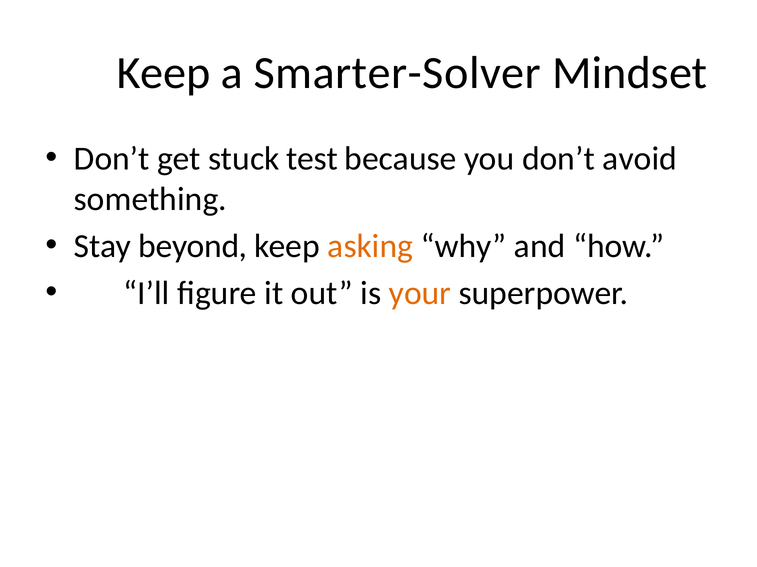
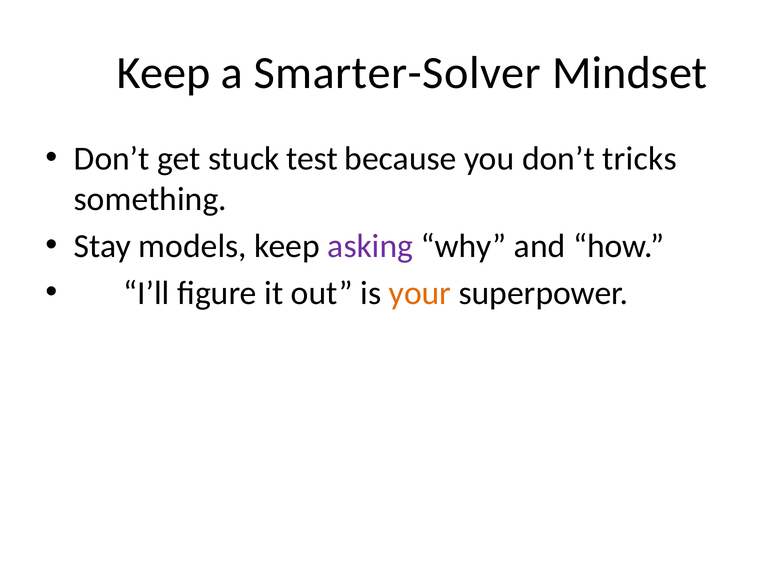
avoid: avoid -> tricks (640, 159)
beyond: beyond -> models (193, 246)
asking colour: orange -> purple (370, 246)
